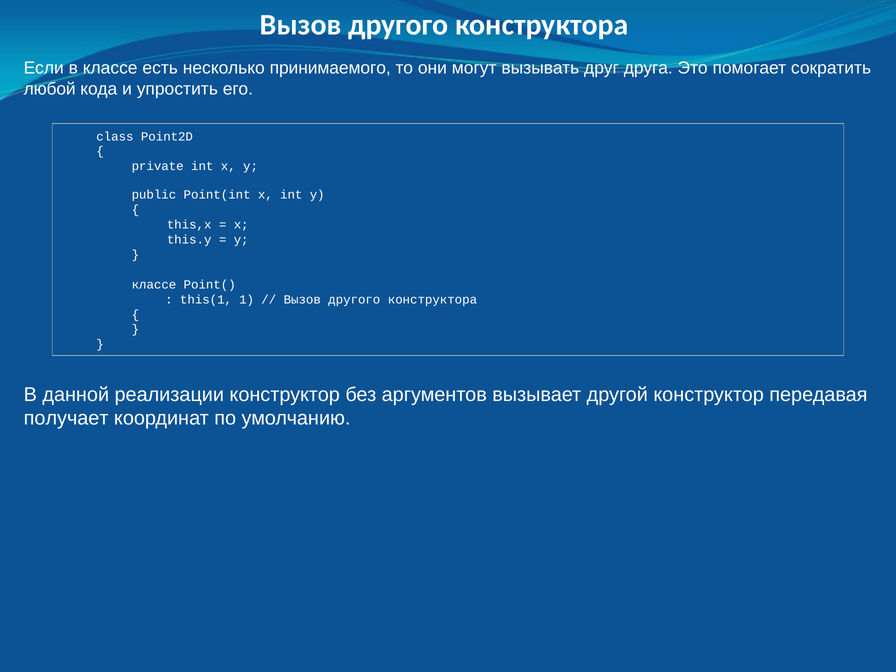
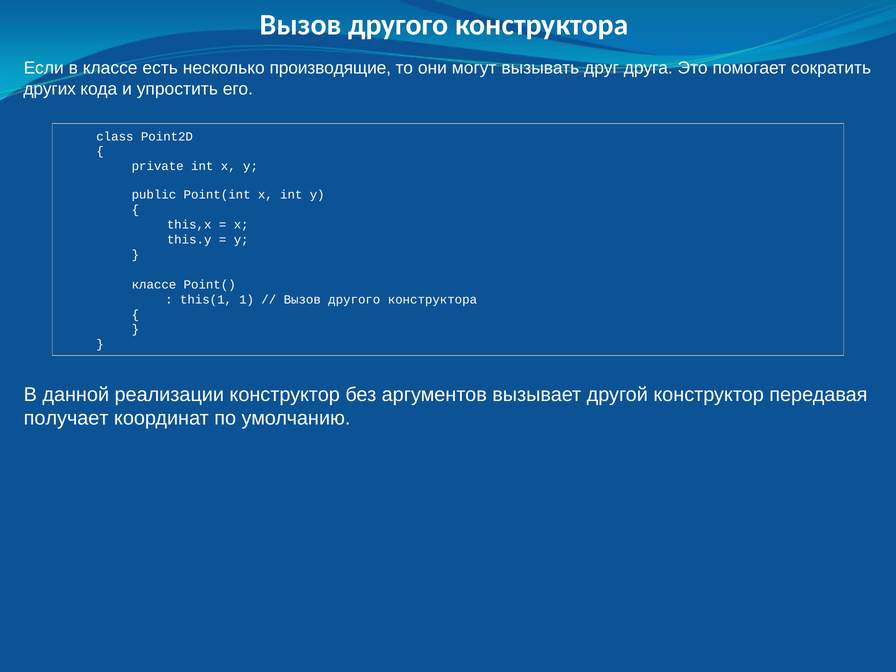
принимаемого: принимаемого -> производящие (330, 68)
любой: любой -> других (50, 89)
